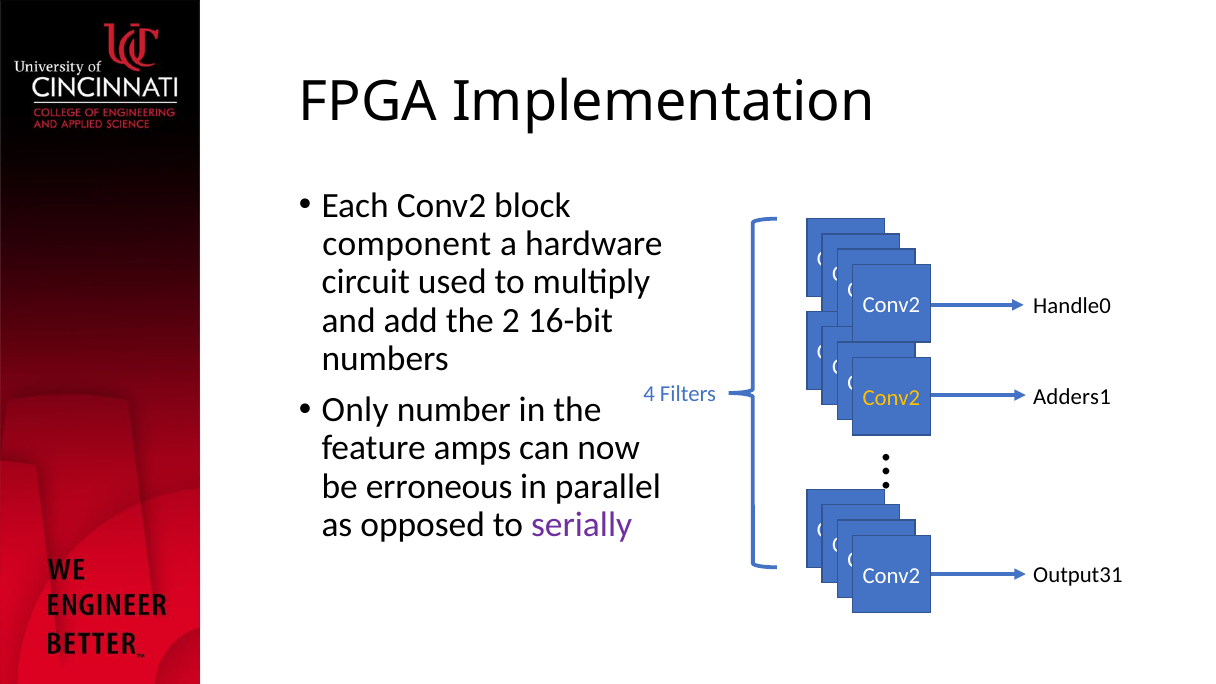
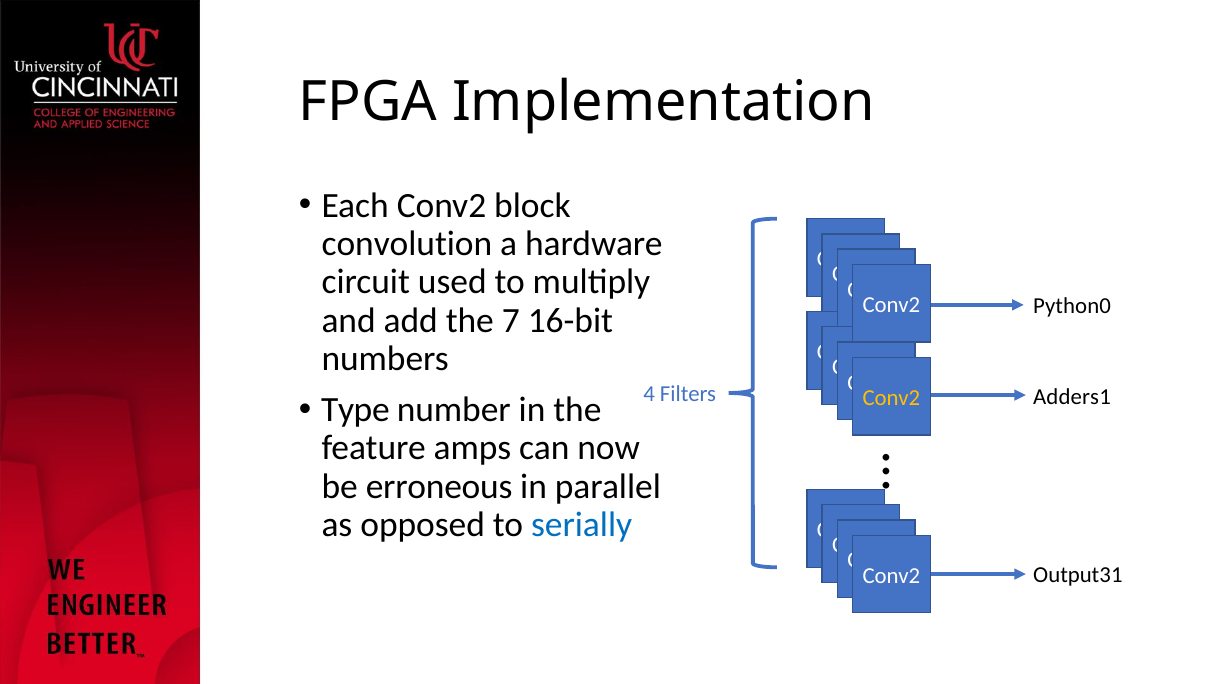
component: component -> convolution (407, 244)
Handle0: Handle0 -> Python0 (1072, 306)
2: 2 -> 7 (511, 321)
Only: Only -> Type (355, 410)
serially colour: purple -> blue (582, 525)
